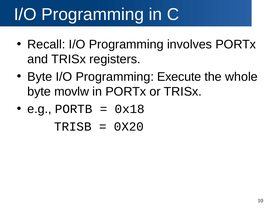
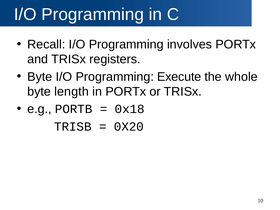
movlw: movlw -> length (71, 92)
